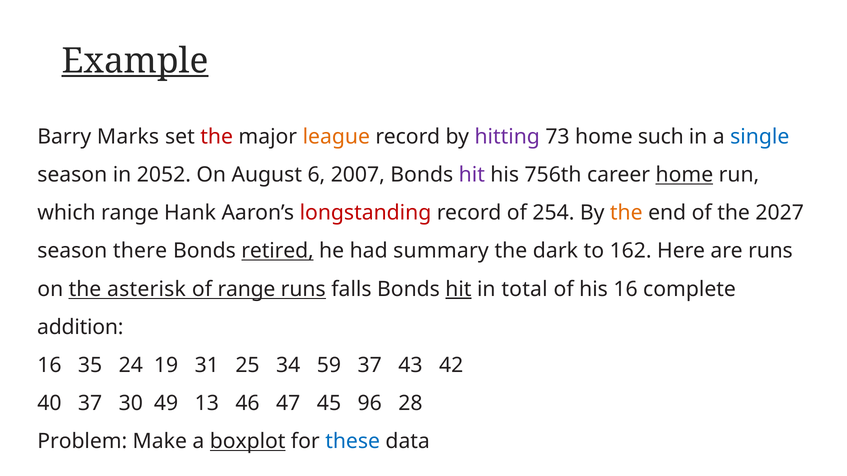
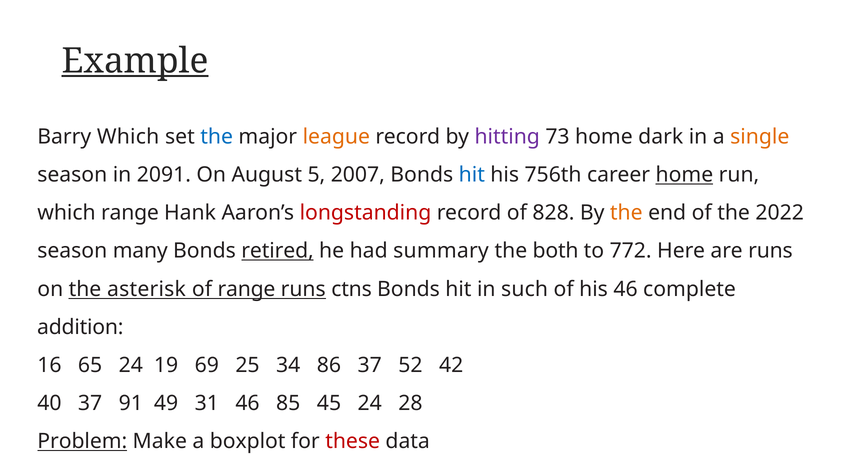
Barry Marks: Marks -> Which (128, 137)
the colour: red -> blue (217, 137)
such: such -> dark (661, 137)
single colour: blue -> orange (760, 137)
2052: 2052 -> 2091 (164, 175)
6: 6 -> 5 (316, 175)
hit colour: purple -> blue (472, 175)
254: 254 -> 828 (553, 213)
2027: 2027 -> 2022 (780, 213)
there: there -> many (140, 251)
dark: dark -> both (556, 251)
162: 162 -> 772 (631, 251)
falls: falls -> ctns (352, 289)
hit underline: present -> none (458, 289)
total: total -> such (525, 289)
his 16: 16 -> 46 (626, 289)
35: 35 -> 65 (90, 366)
31: 31 -> 69 (207, 366)
59: 59 -> 86 (329, 366)
43: 43 -> 52 (410, 366)
30: 30 -> 91 (131, 404)
13: 13 -> 31 (207, 404)
47: 47 -> 85 (288, 404)
45 96: 96 -> 24 (370, 404)
Problem underline: none -> present (82, 442)
boxplot underline: present -> none (248, 442)
these colour: blue -> red (353, 442)
